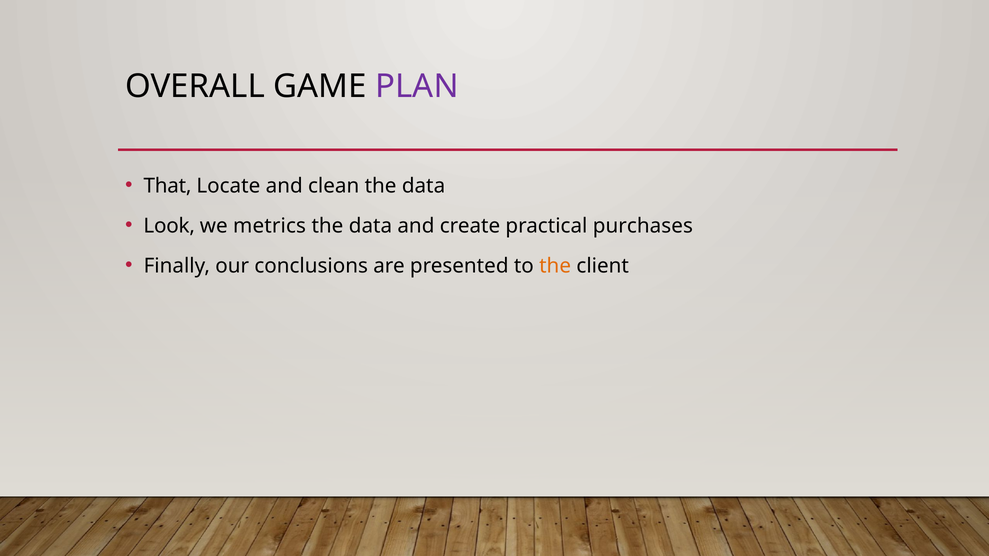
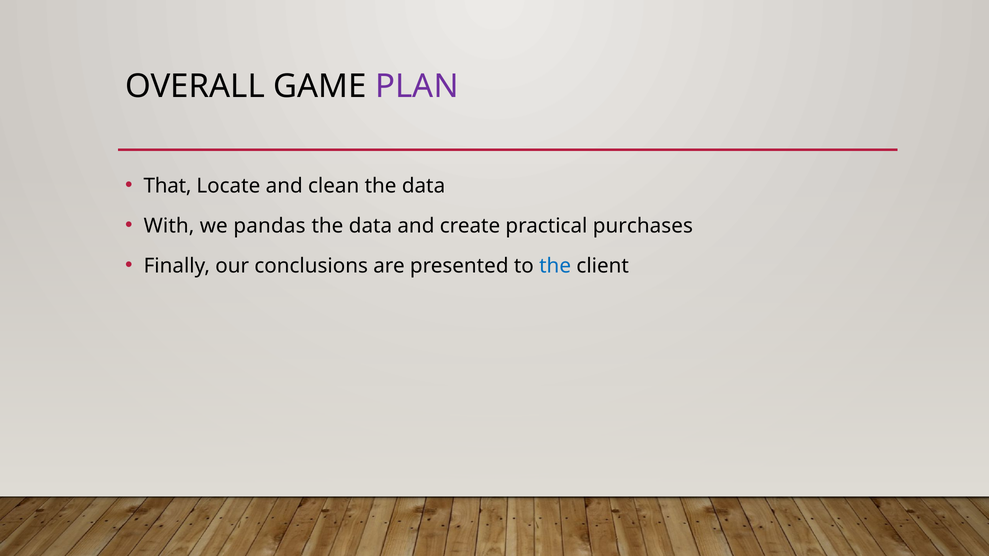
Look: Look -> With (169, 226)
metrics: metrics -> pandas (270, 226)
the colour: orange -> blue (555, 266)
